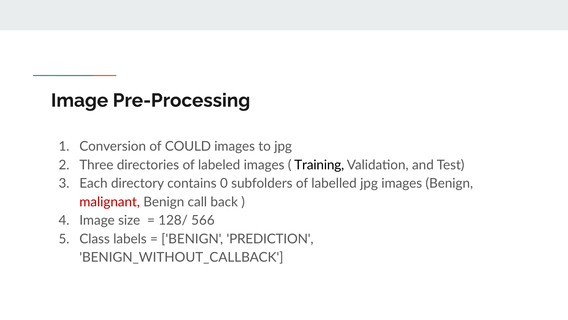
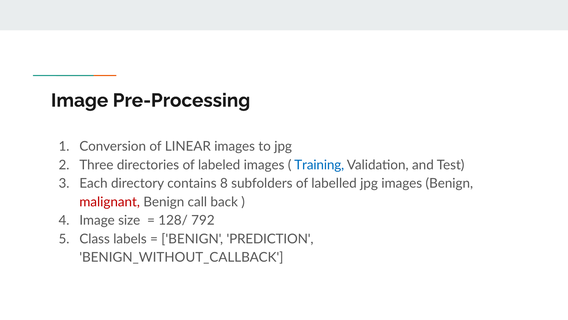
COULD: COULD -> LINEAR (188, 146)
Training colour: black -> blue (319, 165)
0: 0 -> 8 (224, 183)
566: 566 -> 792 (203, 220)
